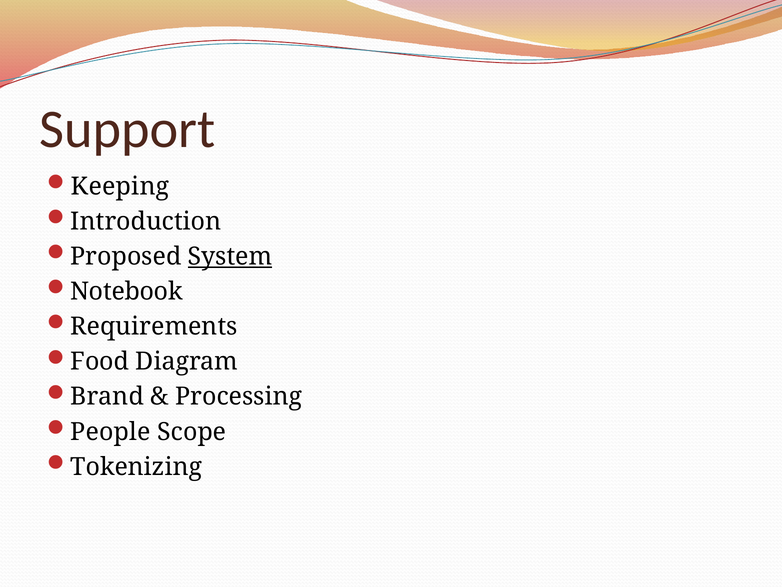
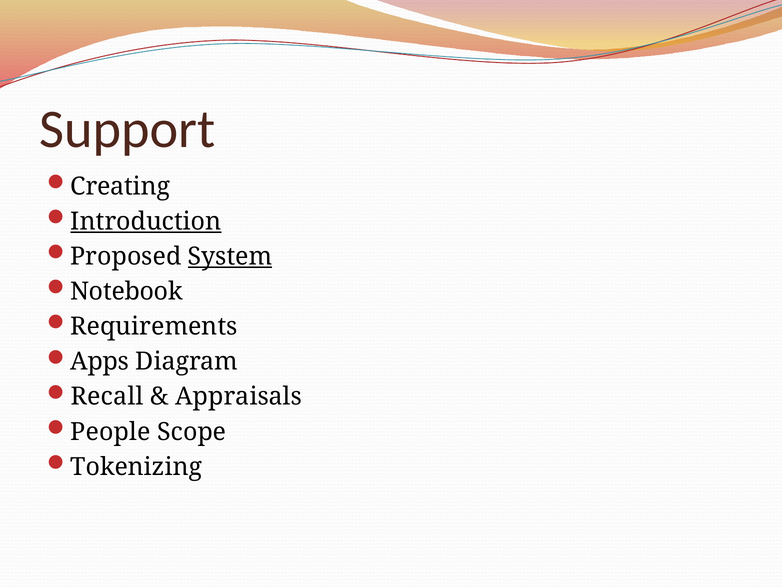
Keeping: Keeping -> Creating (120, 186)
Introduction underline: none -> present (146, 221)
Food: Food -> Apps (100, 361)
Brand: Brand -> Recall (107, 396)
Processing: Processing -> Appraisals (239, 396)
